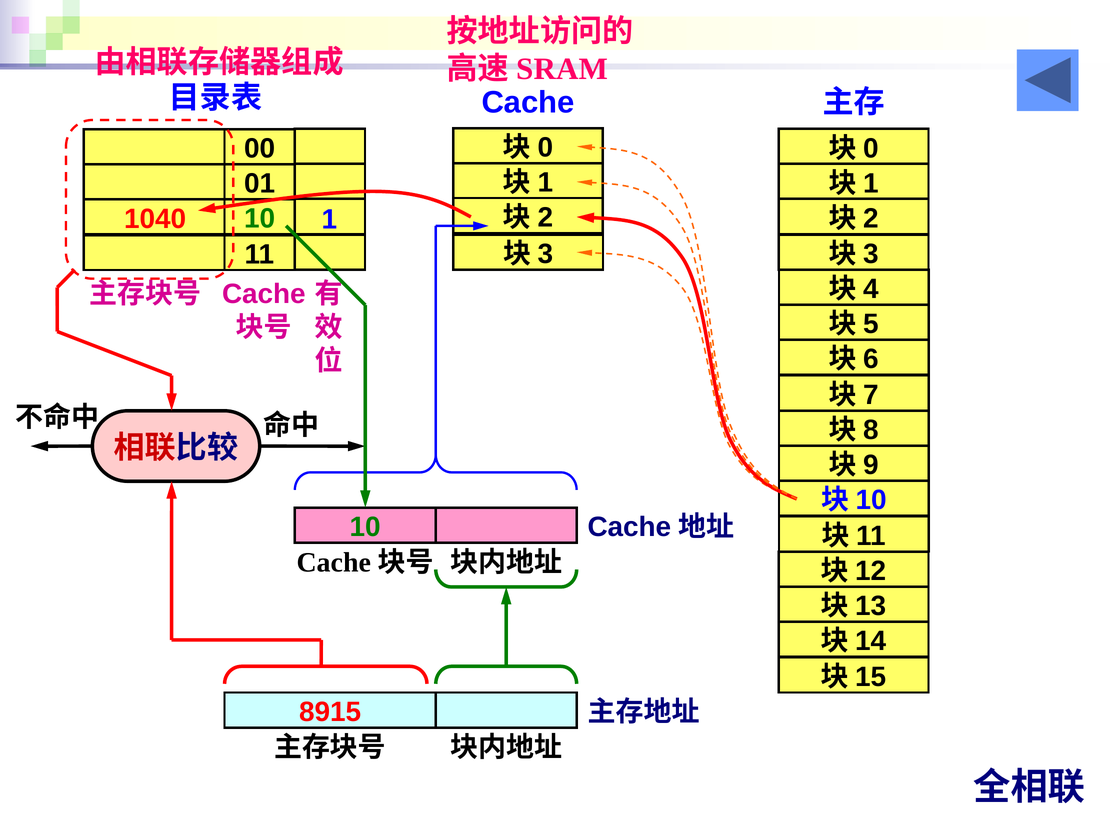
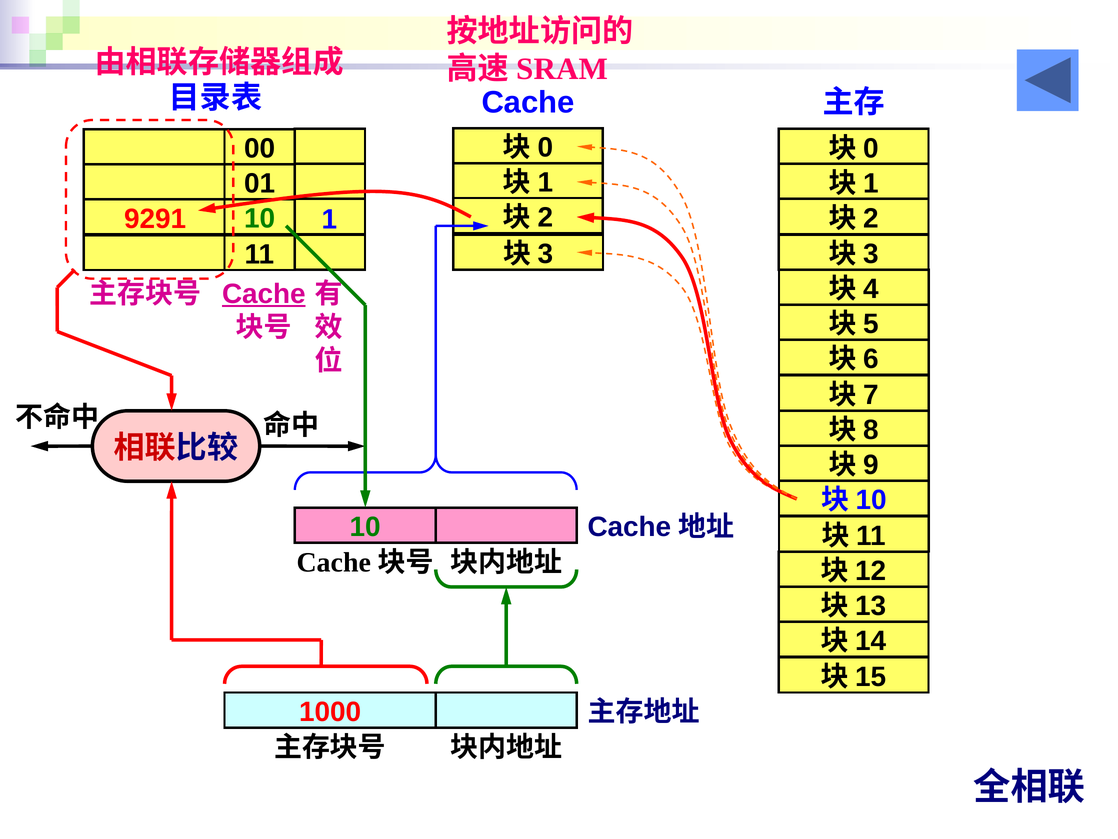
1040: 1040 -> 9291 (155, 219)
Cache underline: none -> present (264, 294)
8915: 8915 -> 1000 (330, 712)
